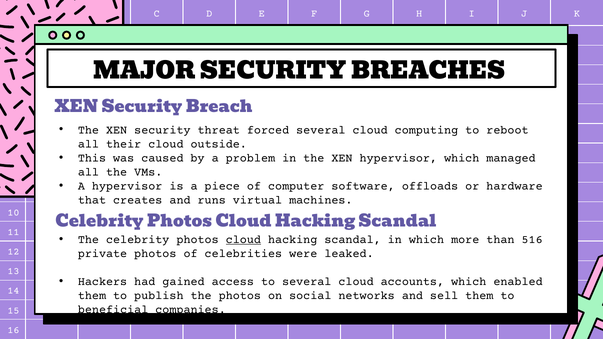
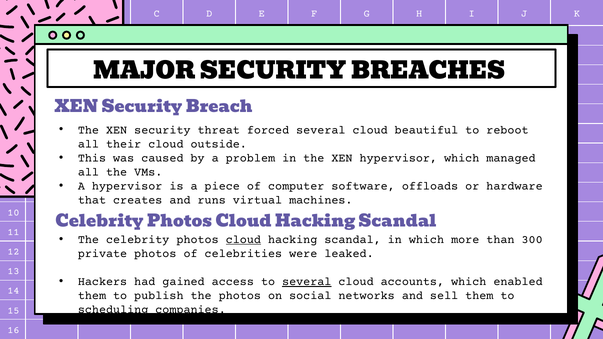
computing: computing -> beautiful (426, 130)
516: 516 -> 300 (532, 239)
several underline: none -> present (307, 282)
beneficial: beneficial -> scheduling (113, 310)
